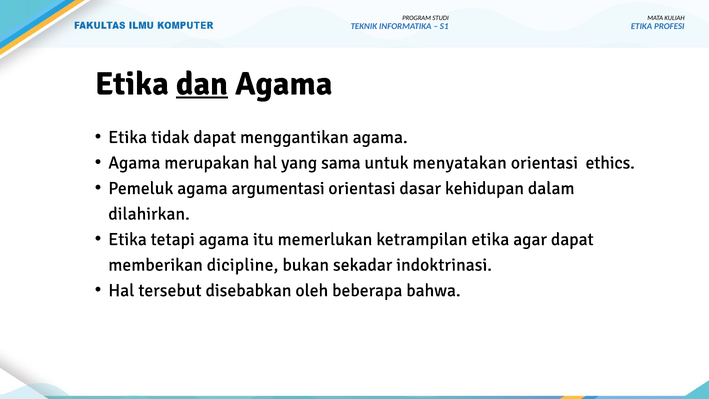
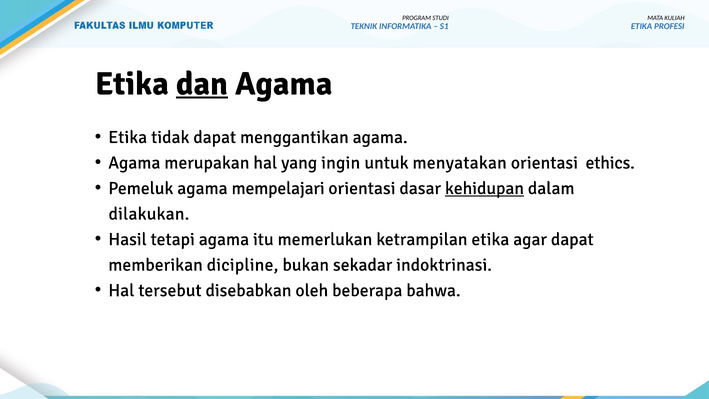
sama: sama -> ingin (341, 163)
argumentasi: argumentasi -> mempelajari (278, 188)
kehidupan underline: none -> present (484, 188)
dilahirkan: dilahirkan -> dilakukan (149, 214)
Etika: Etika -> Hasil (128, 239)
